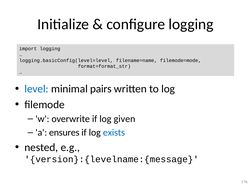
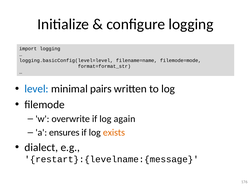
given: given -> again (125, 119)
exists colour: blue -> orange (114, 133)
nested: nested -> dialect (41, 148)
version}:{levelname:{message: version}:{levelname:{message -> restart}:{levelname:{message (112, 160)
